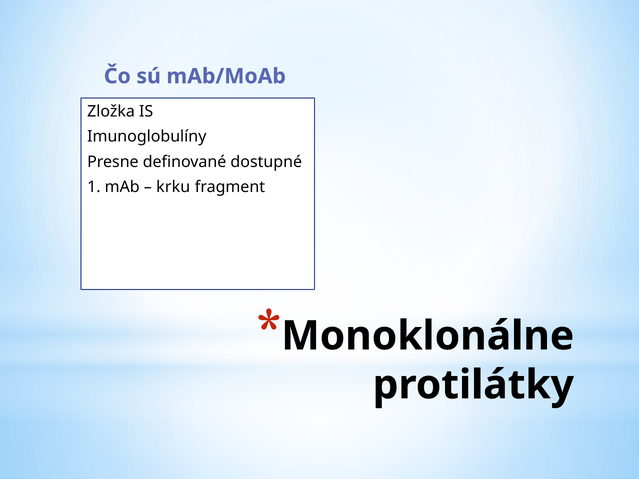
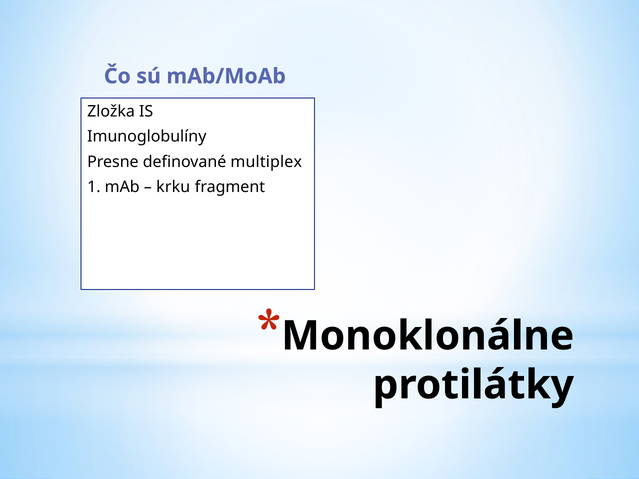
dostupné: dostupné -> multiplex (266, 162)
